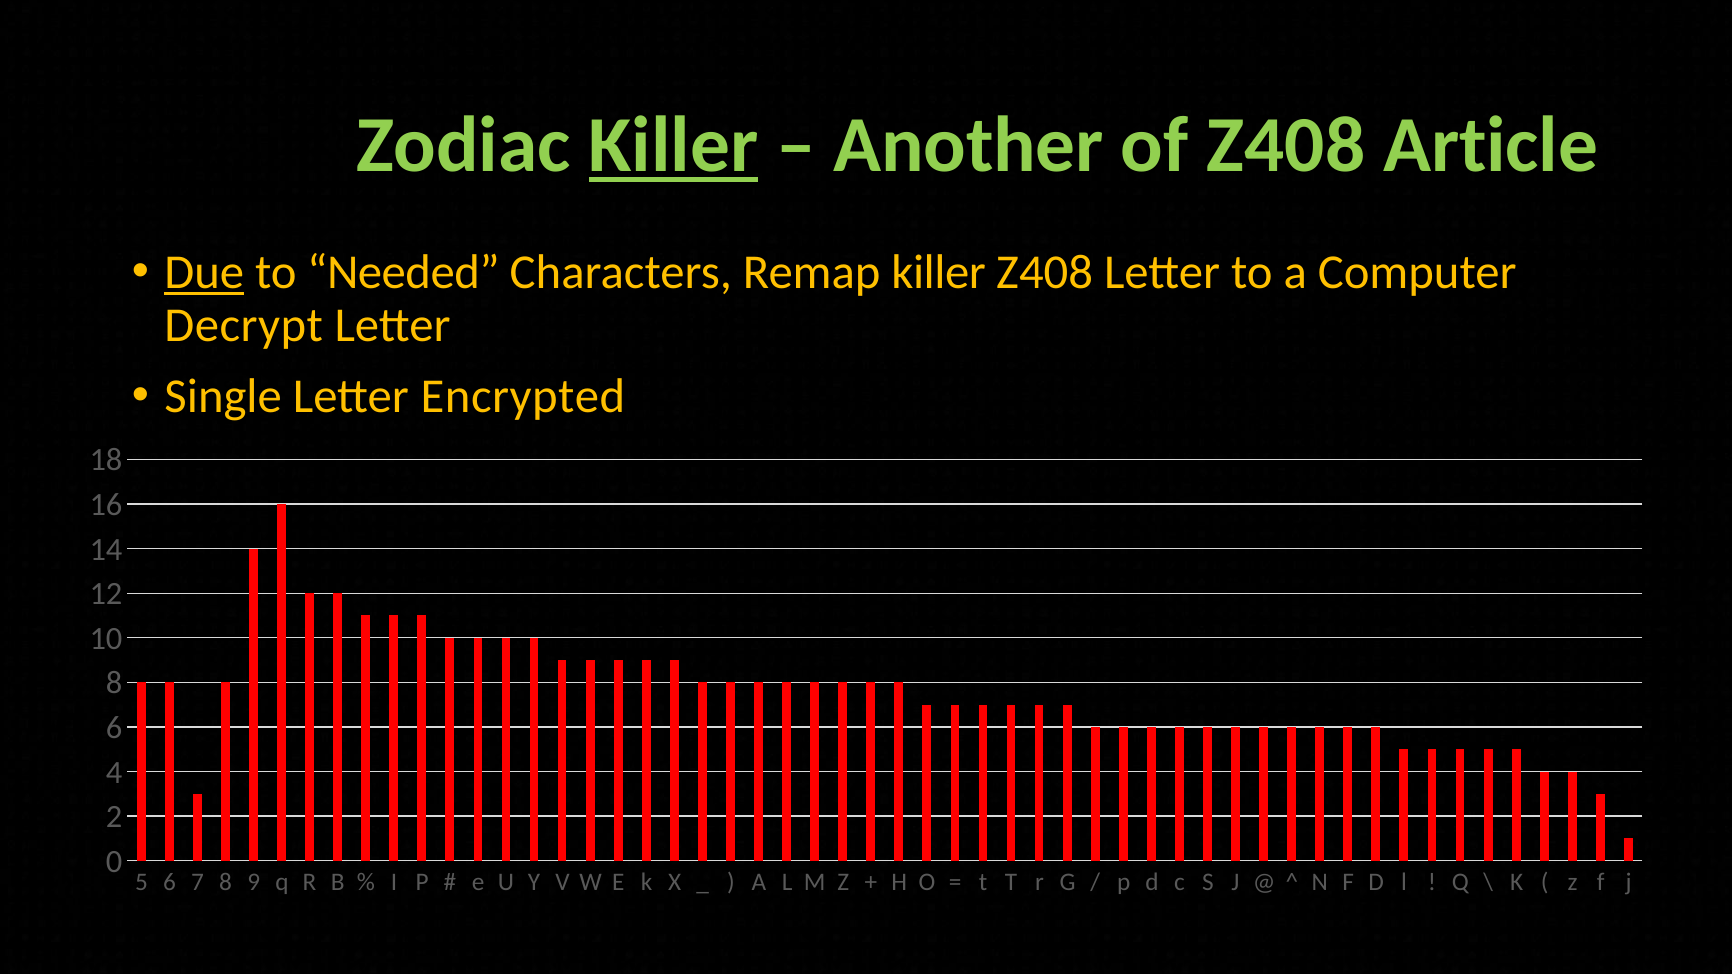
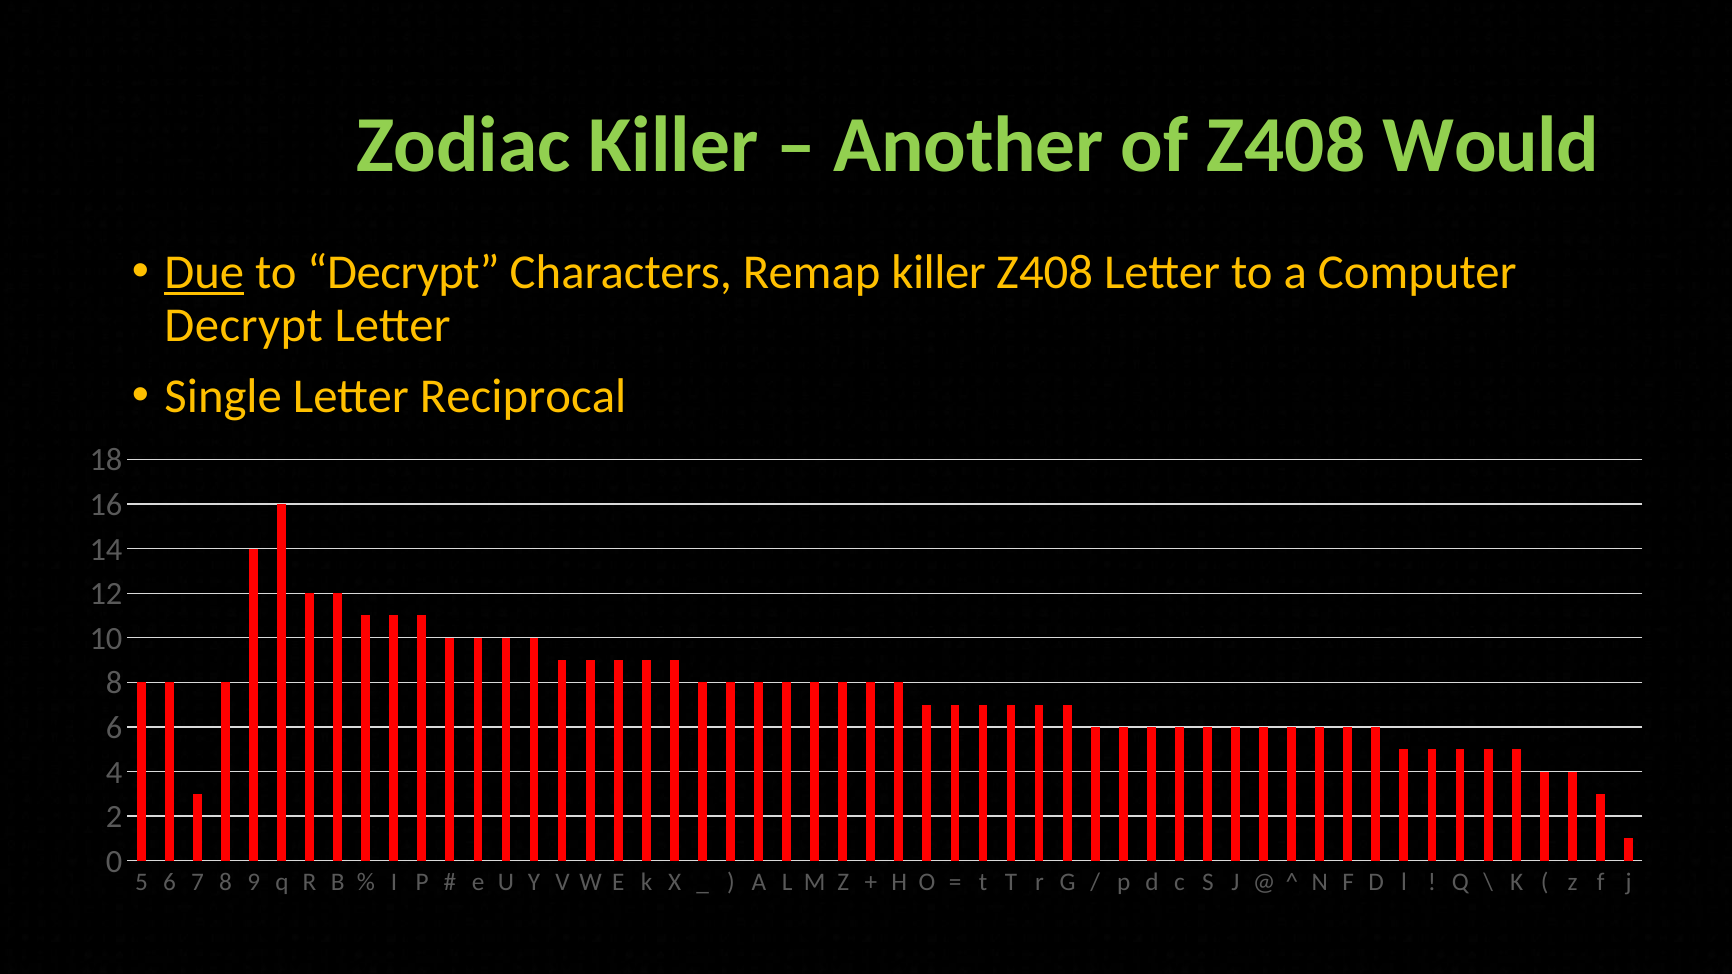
Killer underline: present -> none (673, 145)
Article: Article -> Would (1491, 145)
to Needed: Needed -> Decrypt (403, 273)
Encrypted: Encrypted -> Reciprocal (523, 396)
